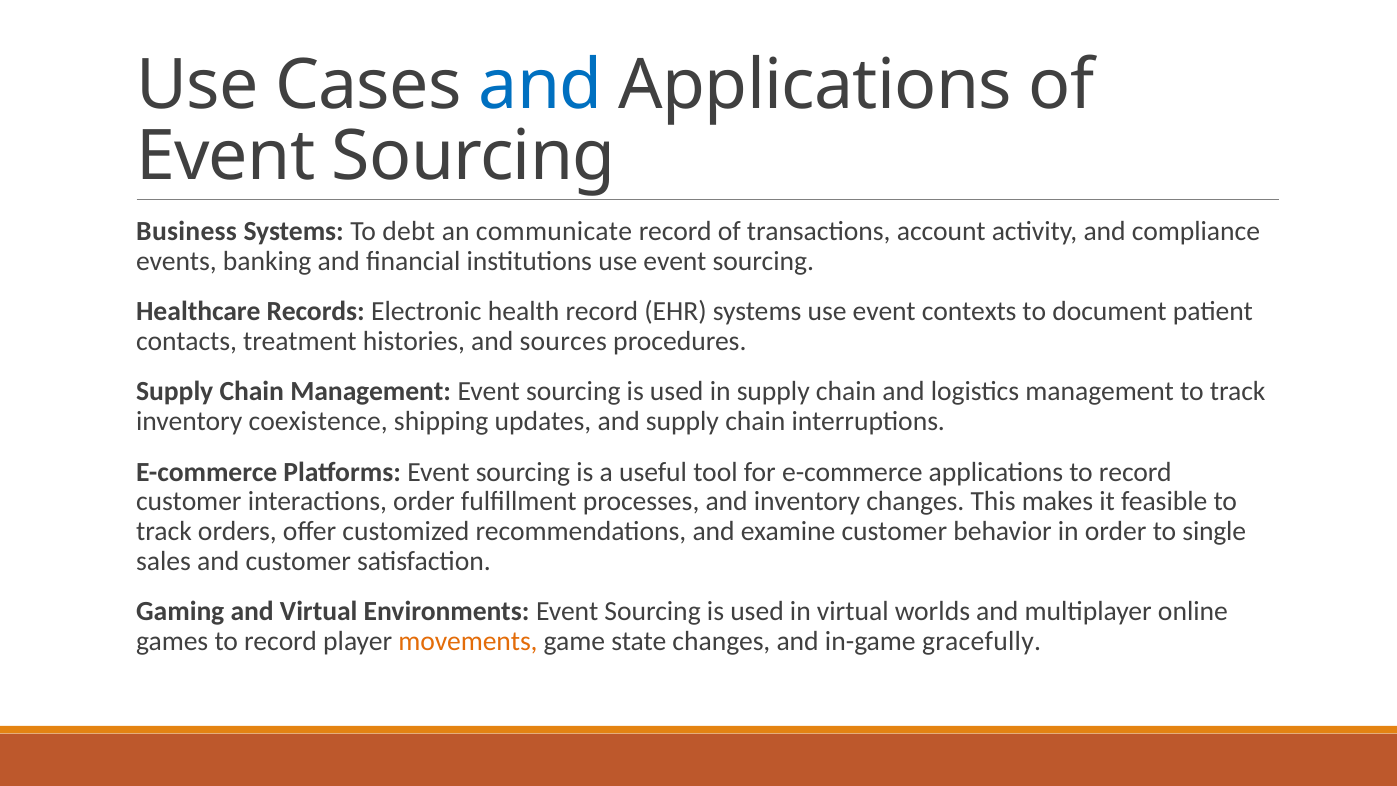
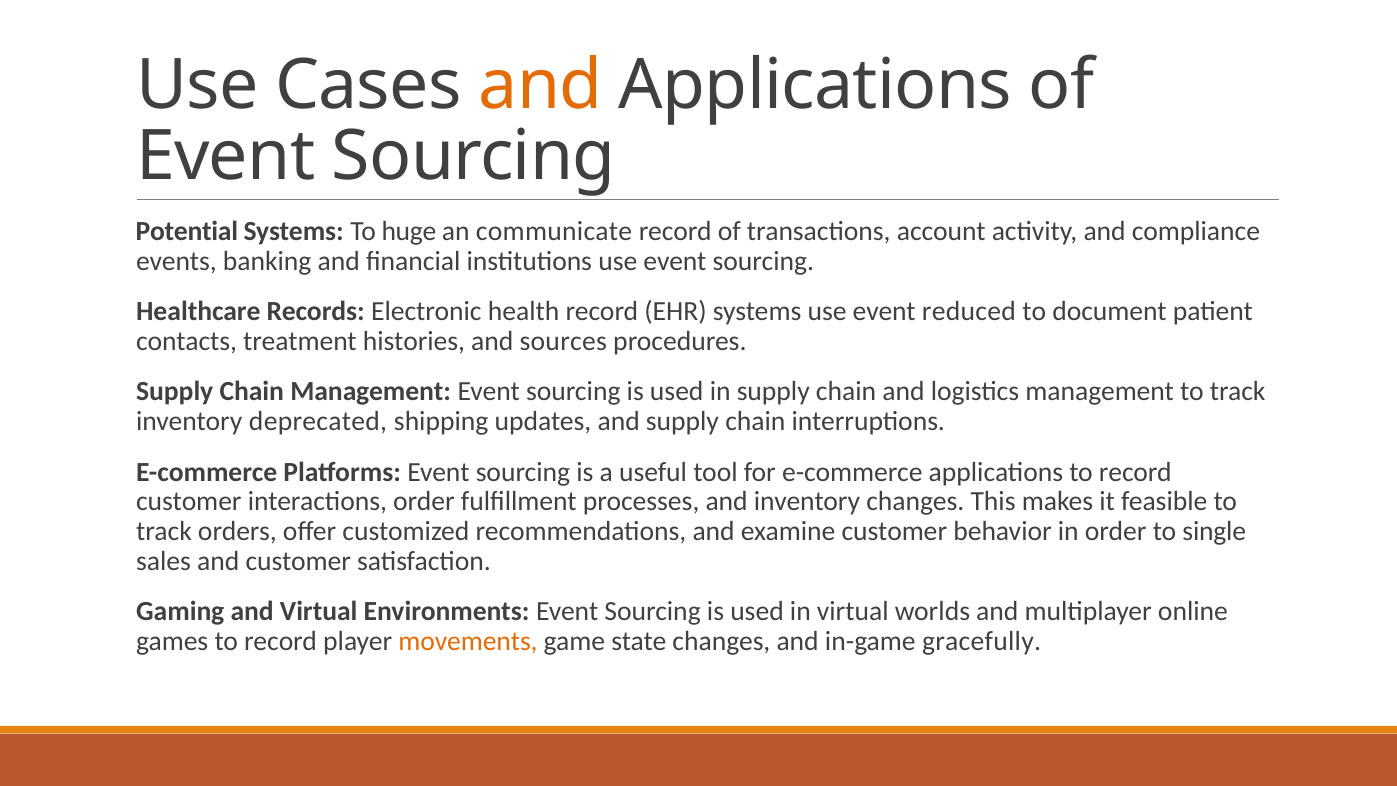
and colour: blue -> orange (541, 85)
Business: Business -> Potential (187, 231)
debt: debt -> huge (409, 231)
contexts: contexts -> reduced (969, 312)
coexistence: coexistence -> deprecated (318, 422)
